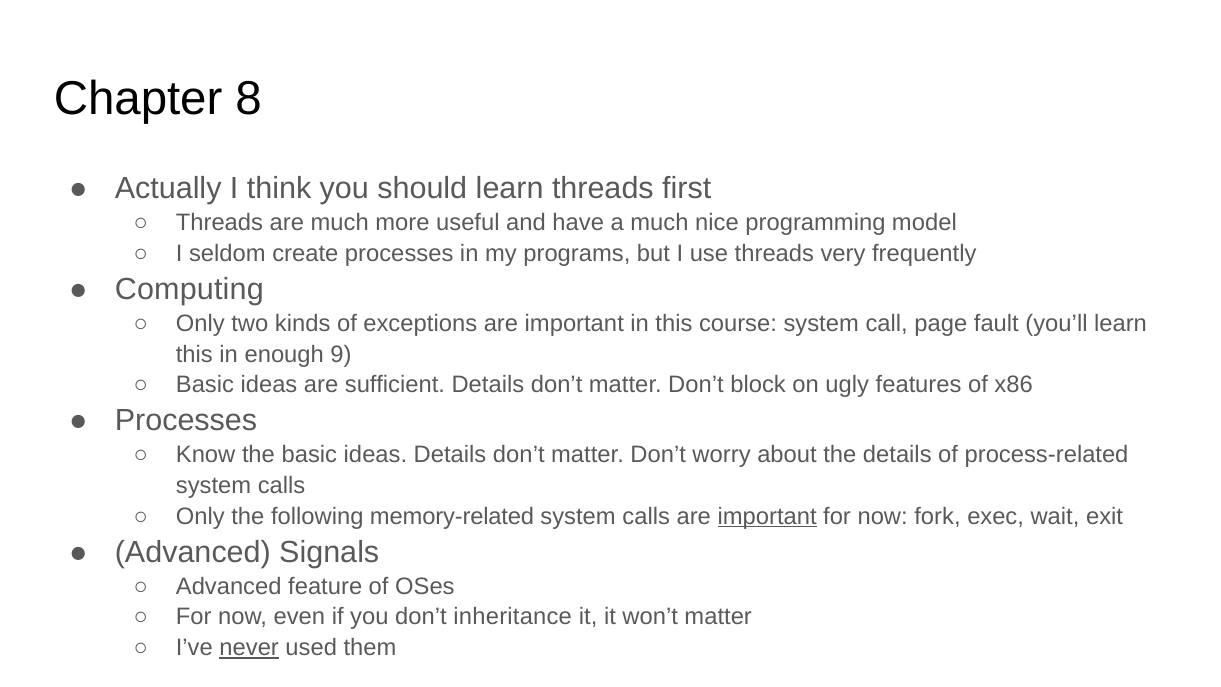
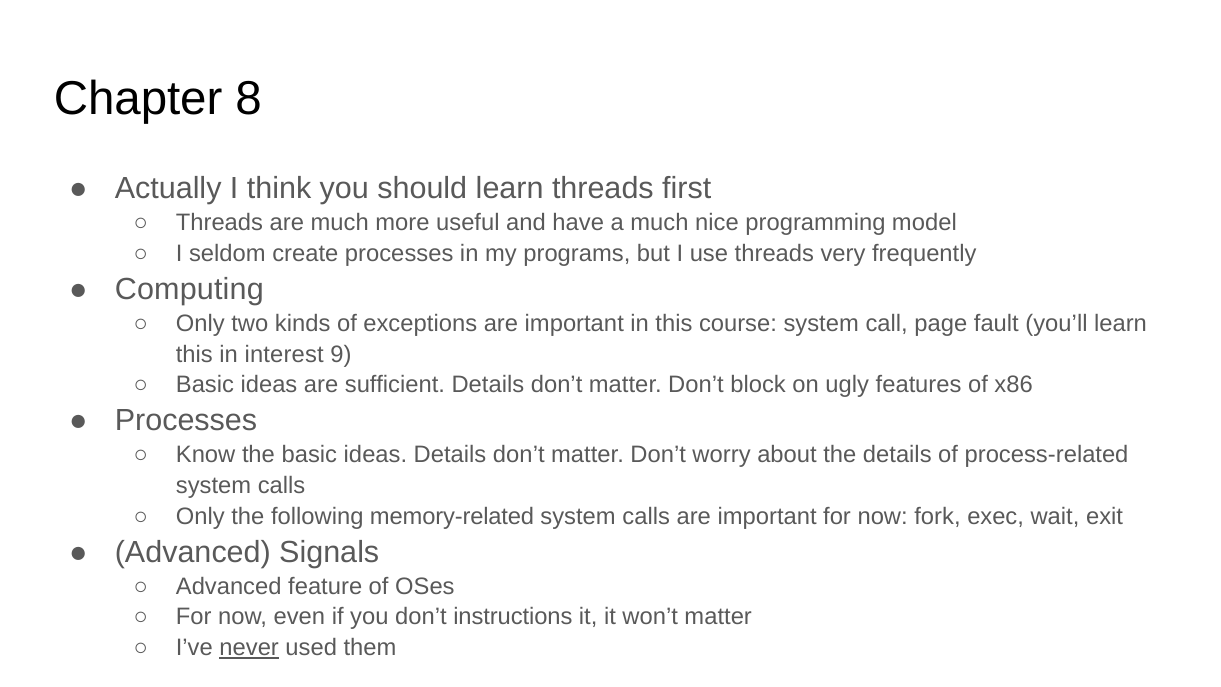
enough: enough -> interest (284, 354)
important underline: present -> none (767, 516)
inheritance: inheritance -> instructions (513, 617)
